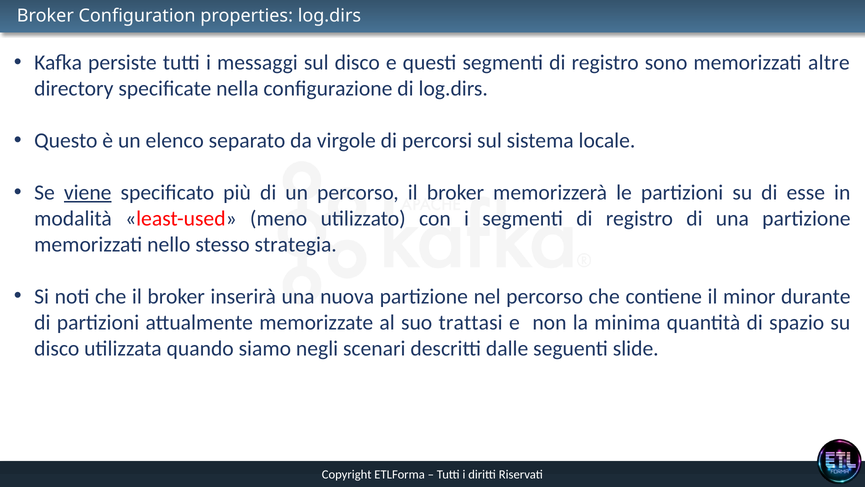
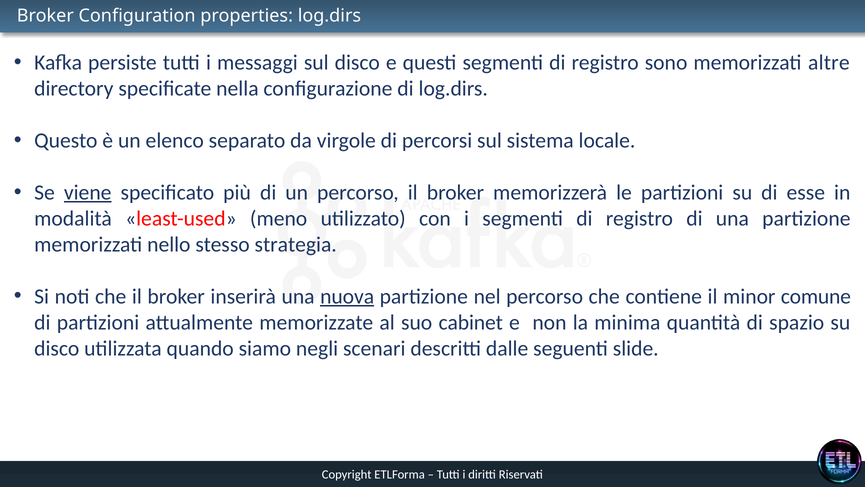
nuova underline: none -> present (347, 296)
durante: durante -> comune (816, 296)
trattasi: trattasi -> cabinet (471, 322)
